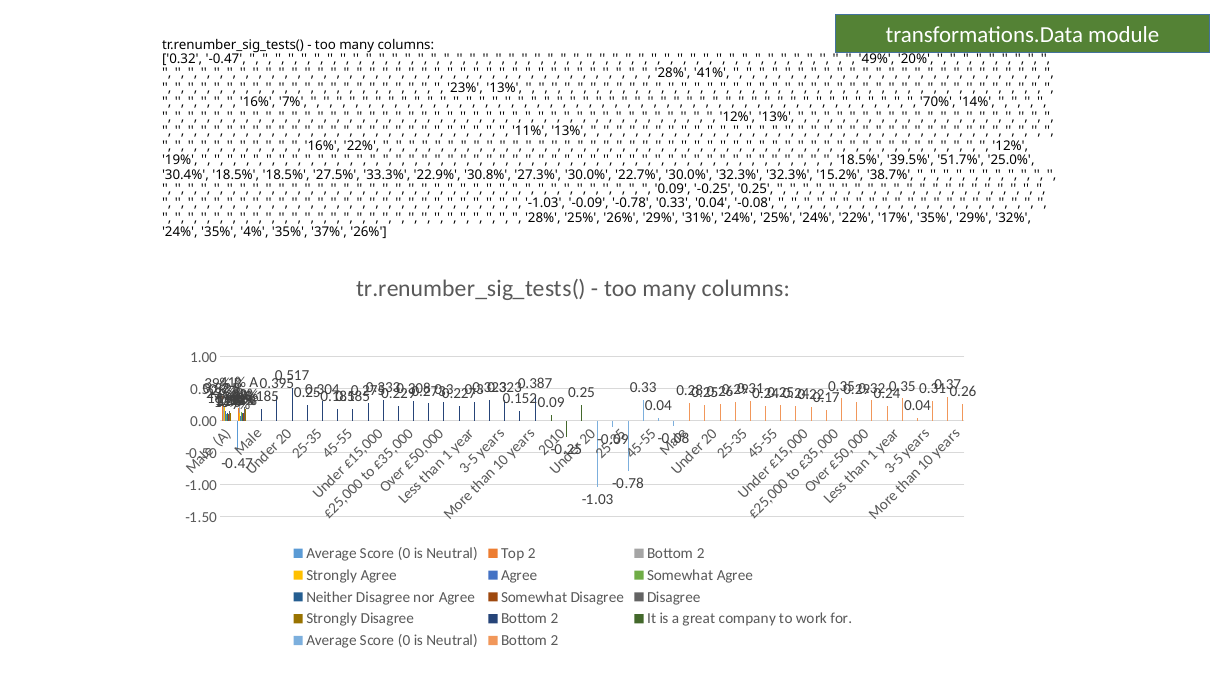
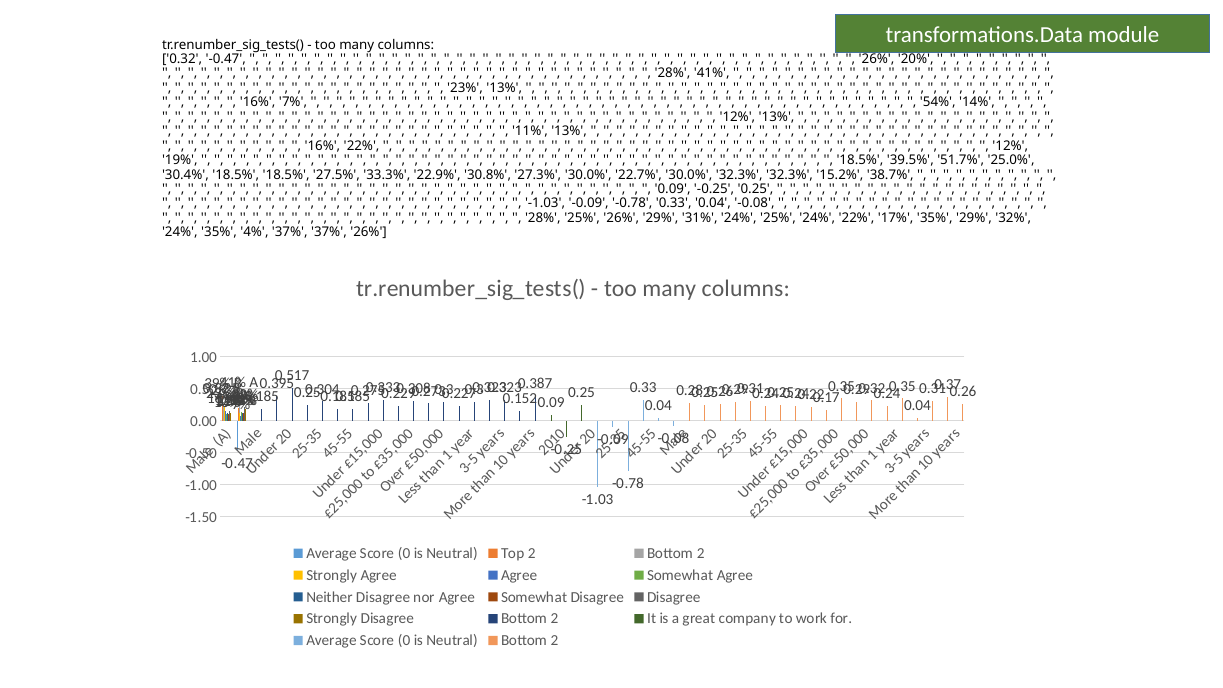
49%: 49% -> 26% (877, 59)
70%: 70% -> 54% (938, 102)
4% 35%: 35% -> 37% (290, 232)
